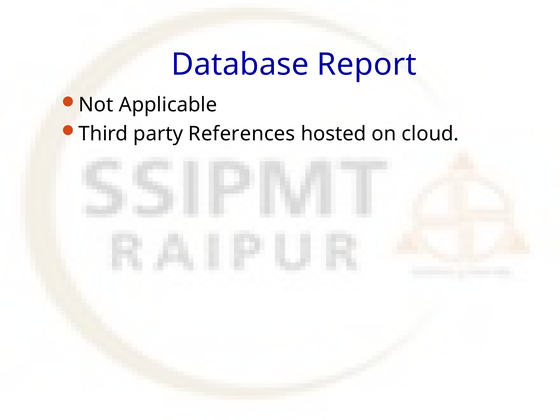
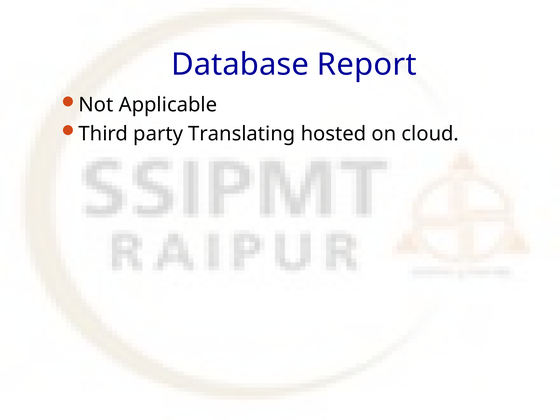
References: References -> Translating (242, 134)
